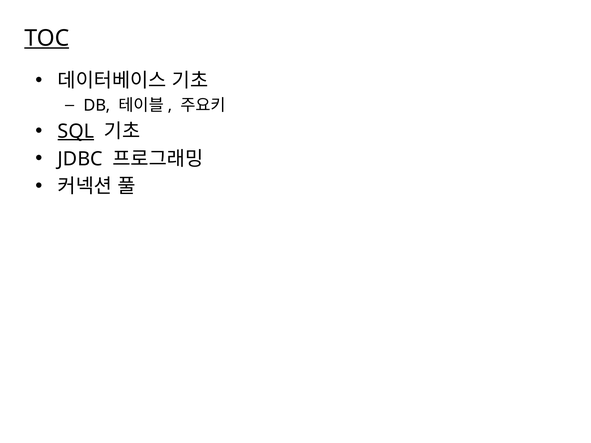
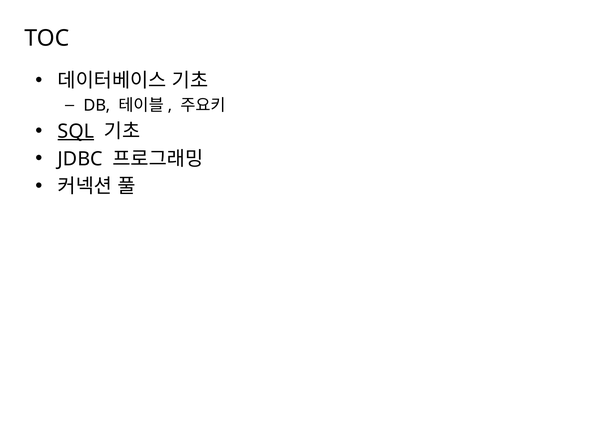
TOC underline: present -> none (47, 38)
